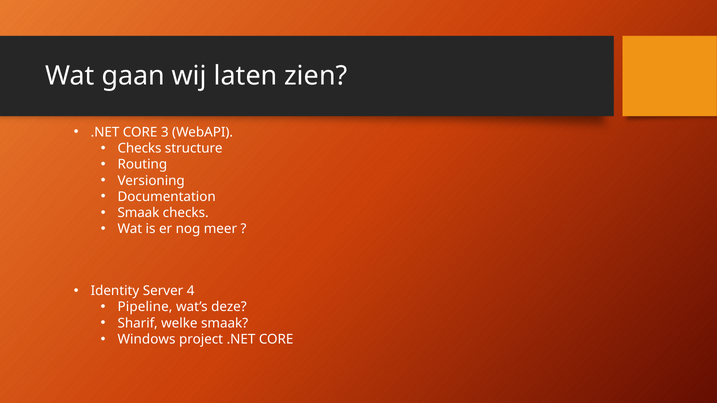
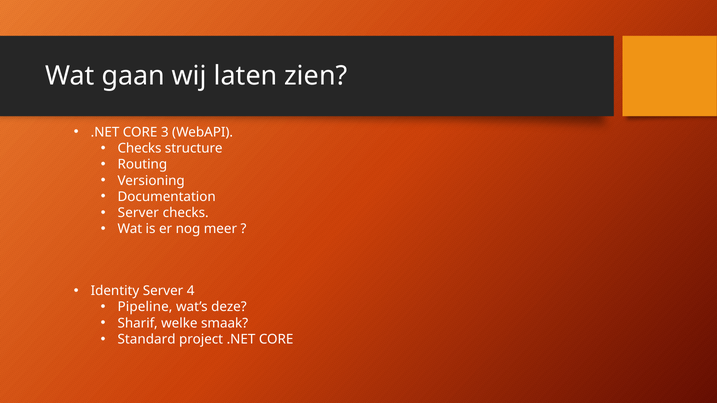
Smaak: Smaak -> Server (138, 213)
Windows: Windows -> Standard (147, 340)
